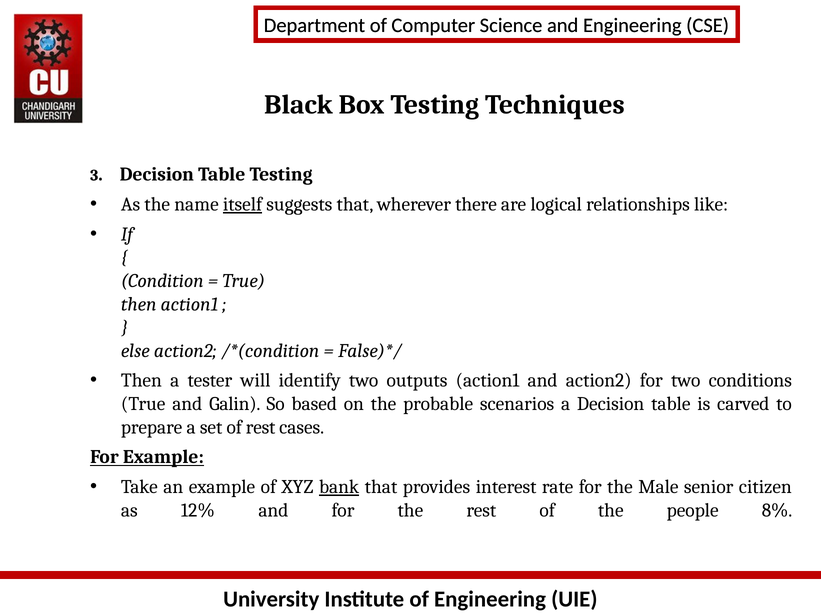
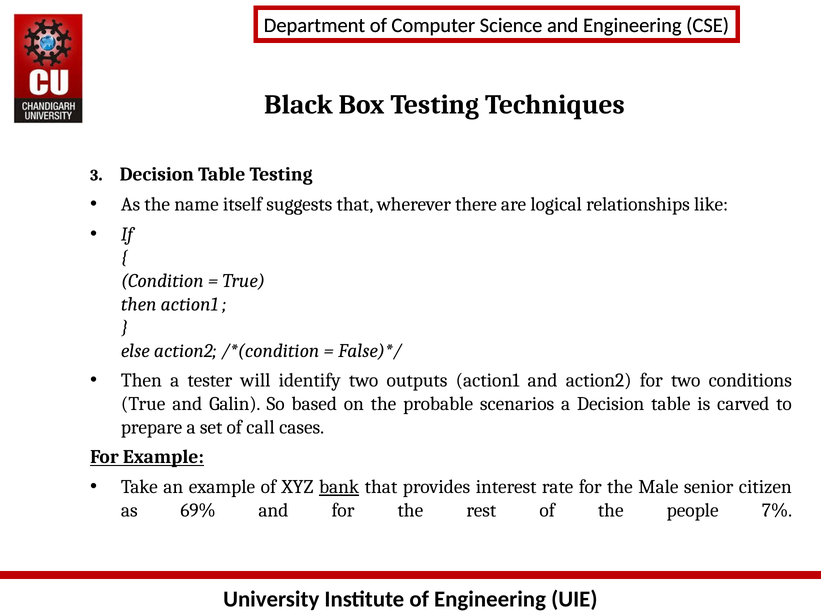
itself underline: present -> none (243, 204)
of rest: rest -> call (260, 427)
12%: 12% -> 69% (198, 510)
8%: 8% -> 7% (777, 510)
